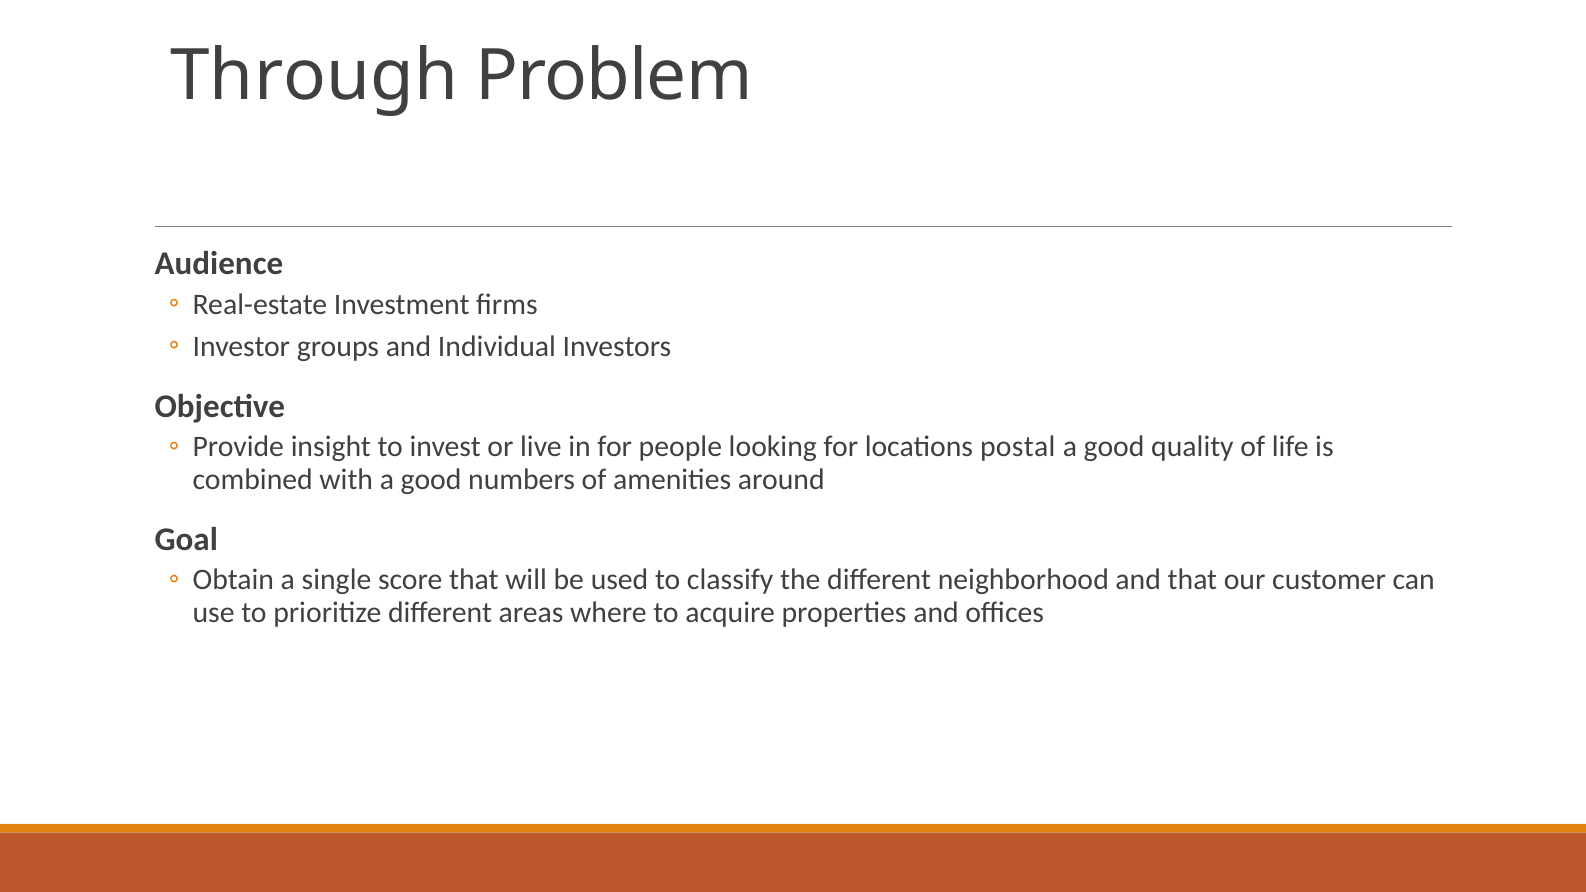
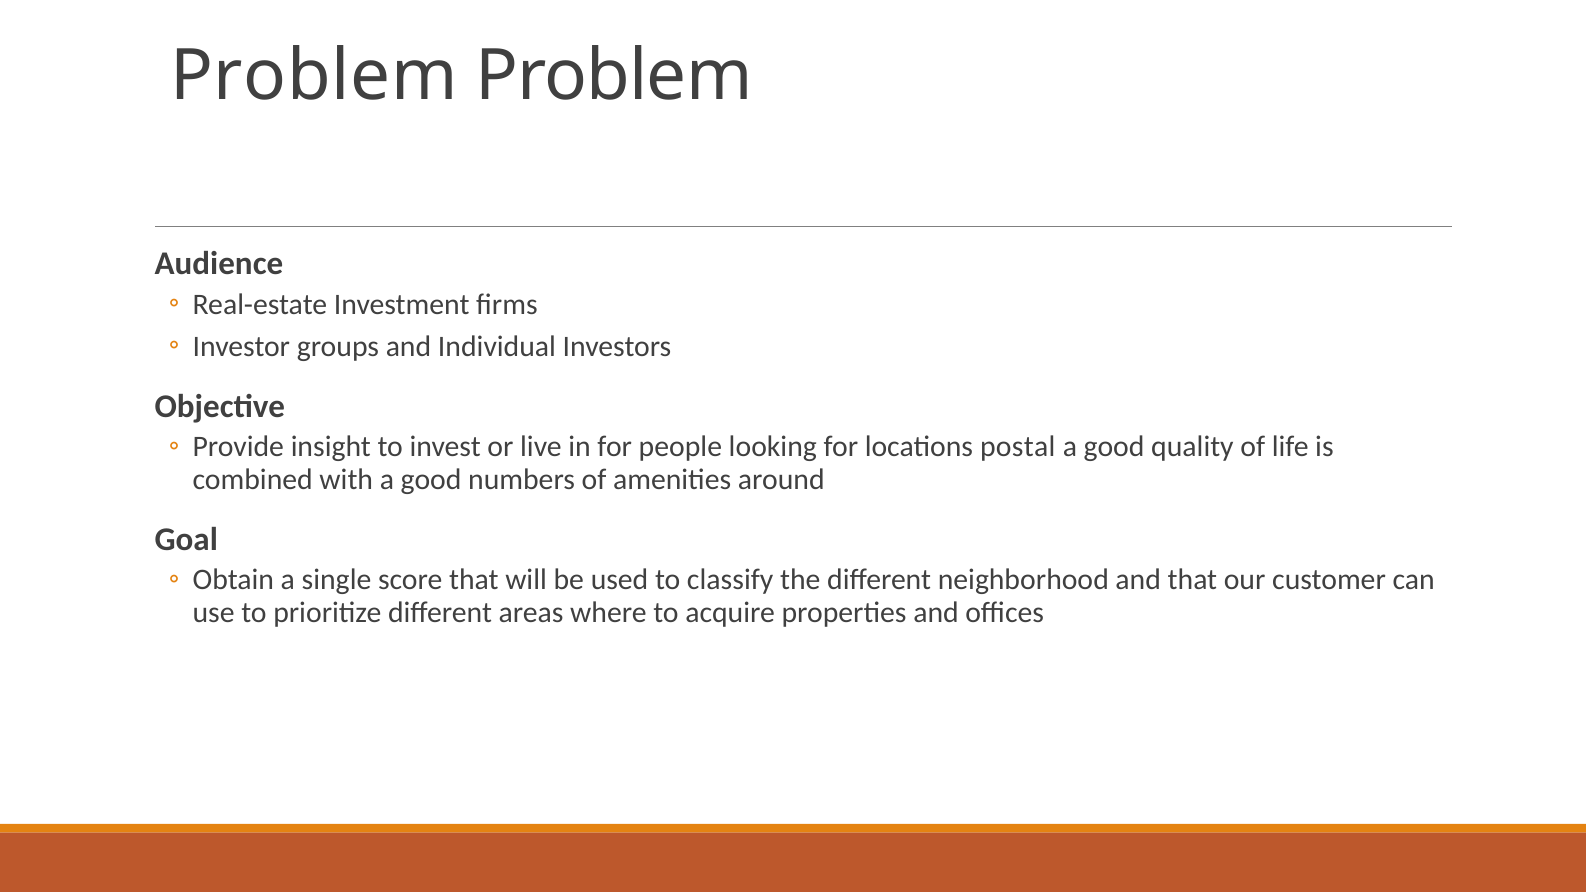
Through: Through -> Problem (314, 76)
